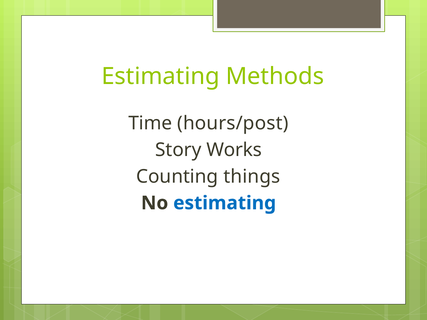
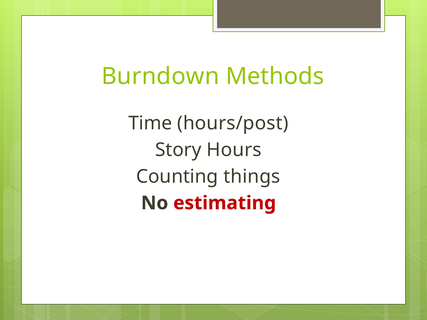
Estimating: Estimating -> Burndown (160, 76)
Works: Works -> Hours (234, 150)
estimating colour: blue -> red (225, 203)
